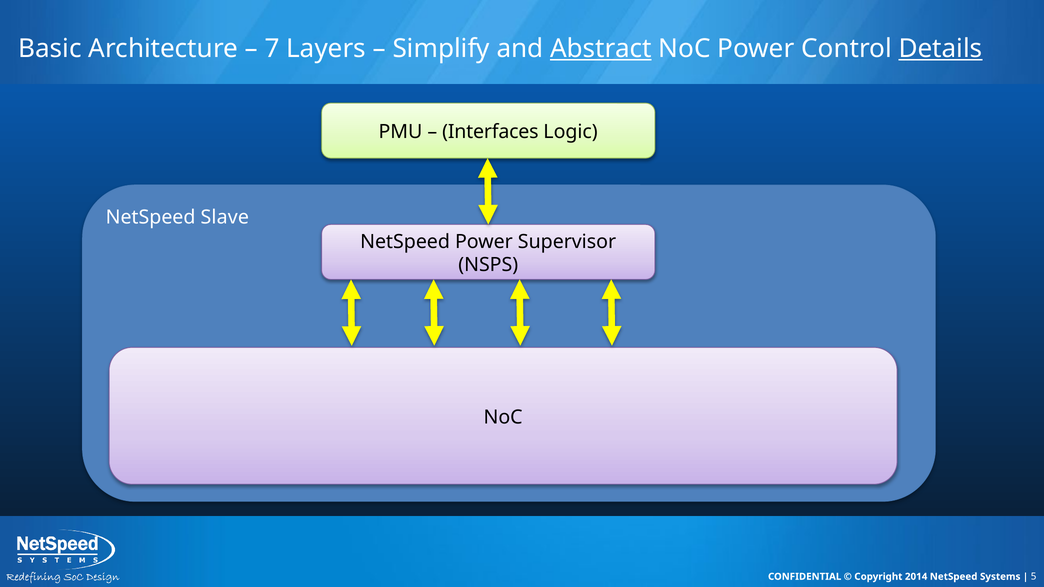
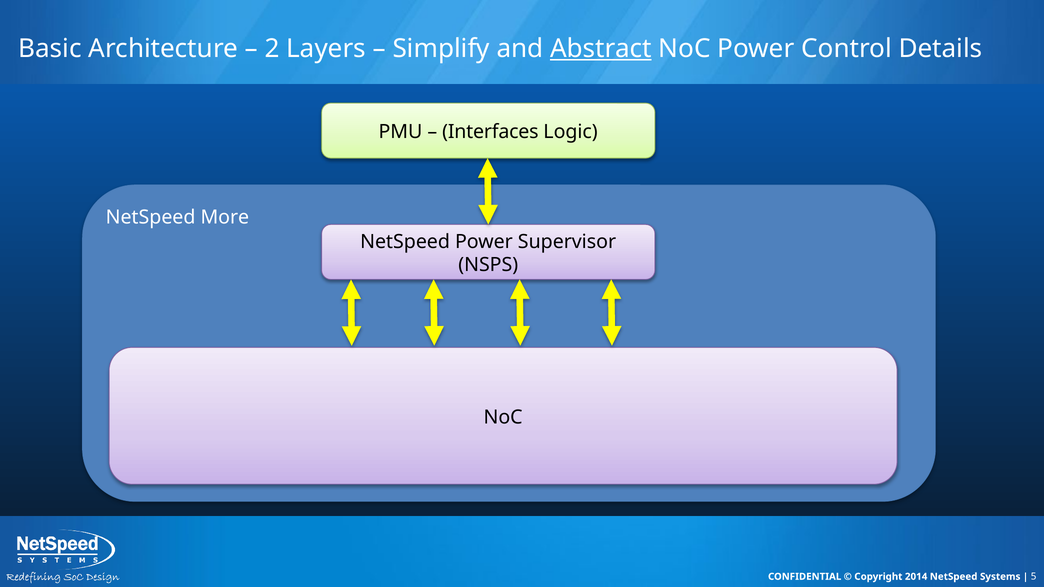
7: 7 -> 2 (272, 48)
Details underline: present -> none (940, 48)
Slave: Slave -> More (225, 218)
